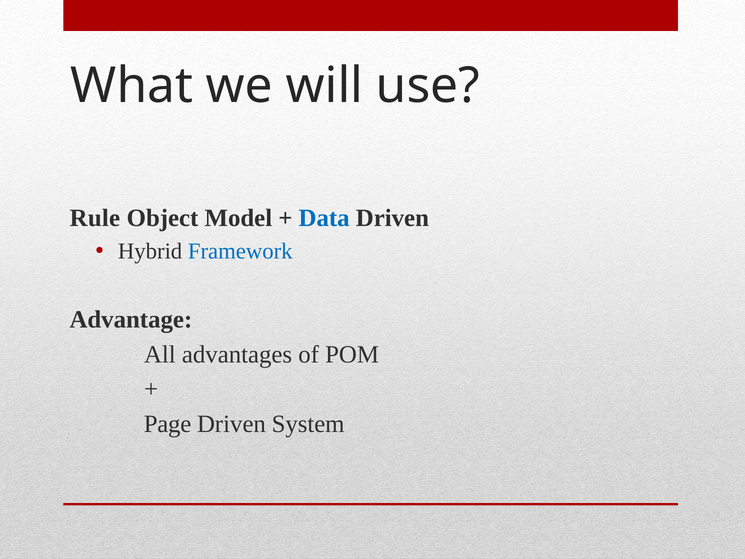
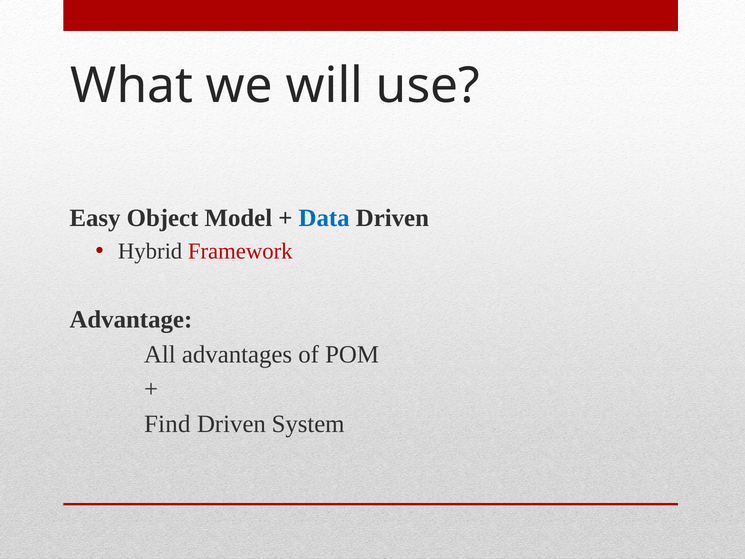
Rule: Rule -> Easy (95, 218)
Framework colour: blue -> red (240, 251)
Page: Page -> Find (167, 424)
